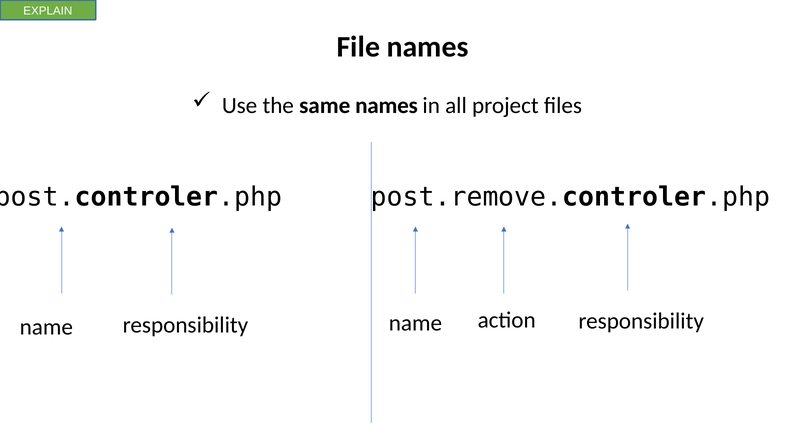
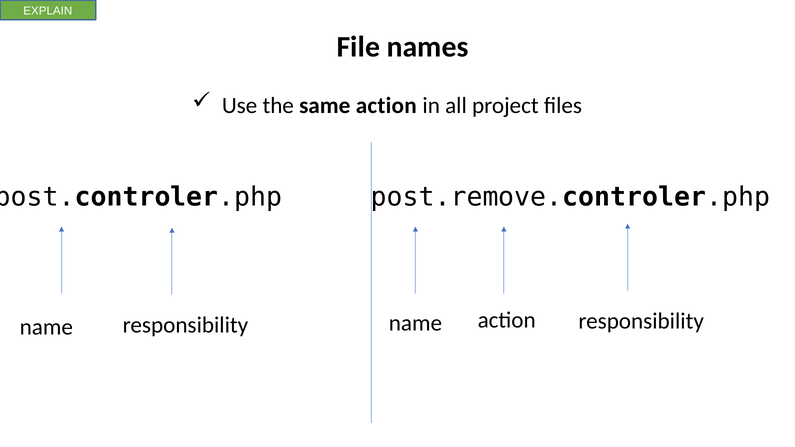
same names: names -> action (386, 106)
